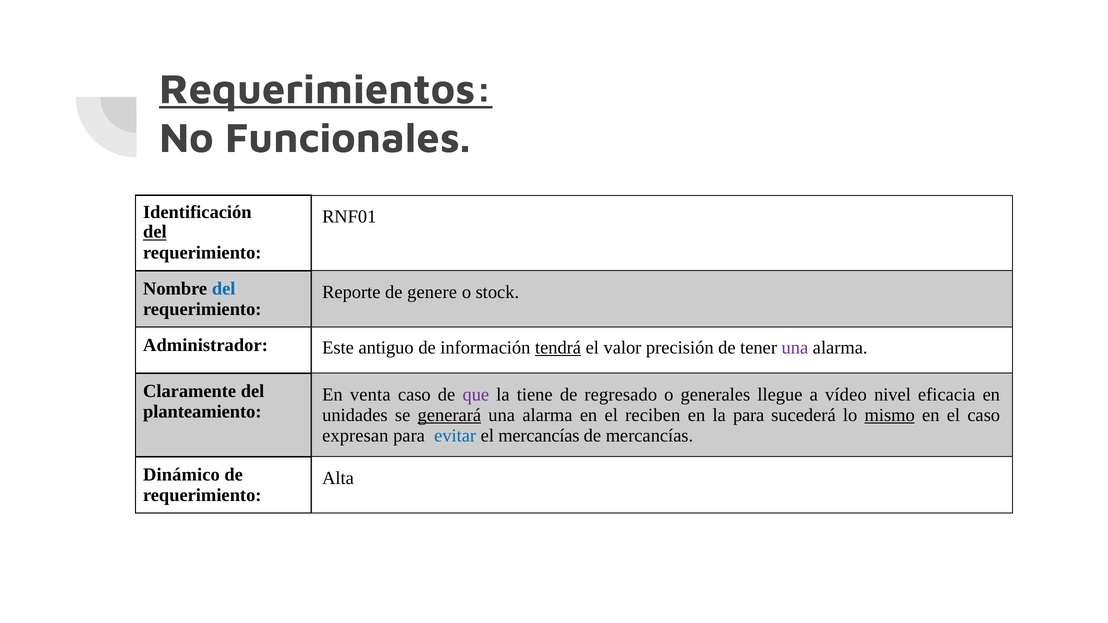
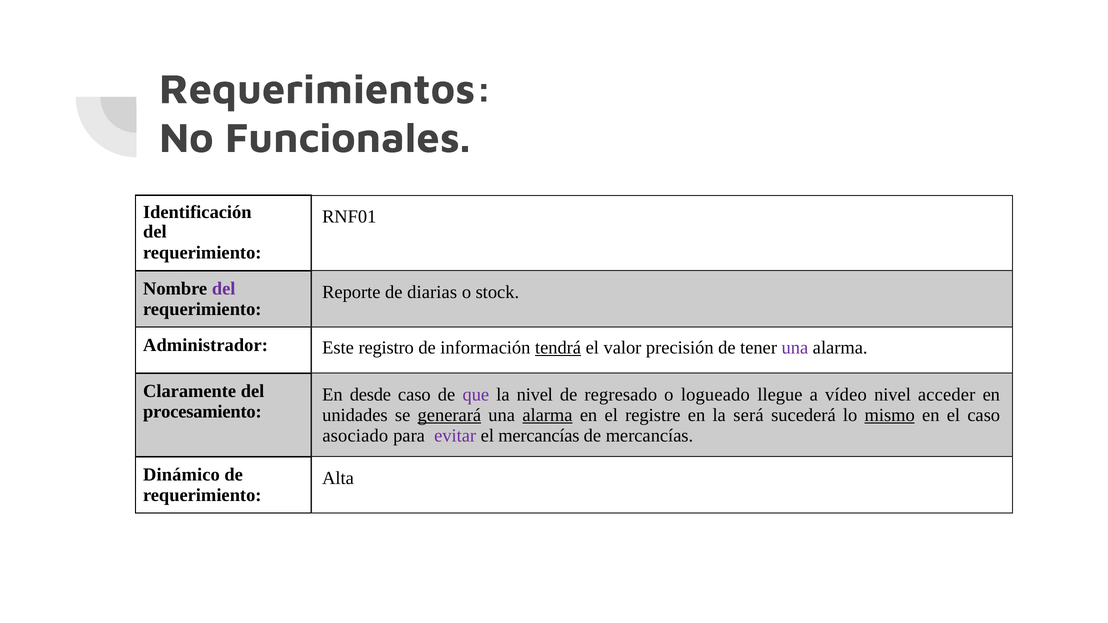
Requerimientos underline: present -> none (326, 89)
del underline: present -> none (155, 232)
del colour: blue -> purple (224, 289)
genere: genere -> diarias (432, 292)
antiguo: antiguo -> registro (386, 348)
venta: venta -> desde (370, 395)
la tiene: tiene -> nivel (535, 395)
generales: generales -> logueado (715, 395)
eficacia: eficacia -> acceder (947, 395)
planteamiento: planteamiento -> procesamiento (202, 412)
alarma underline: none -> present (547, 415)
reciben: reciben -> registre (653, 415)
la para: para -> será (748, 415)
expresan: expresan -> asociado (355, 436)
evitar colour: blue -> purple (455, 436)
